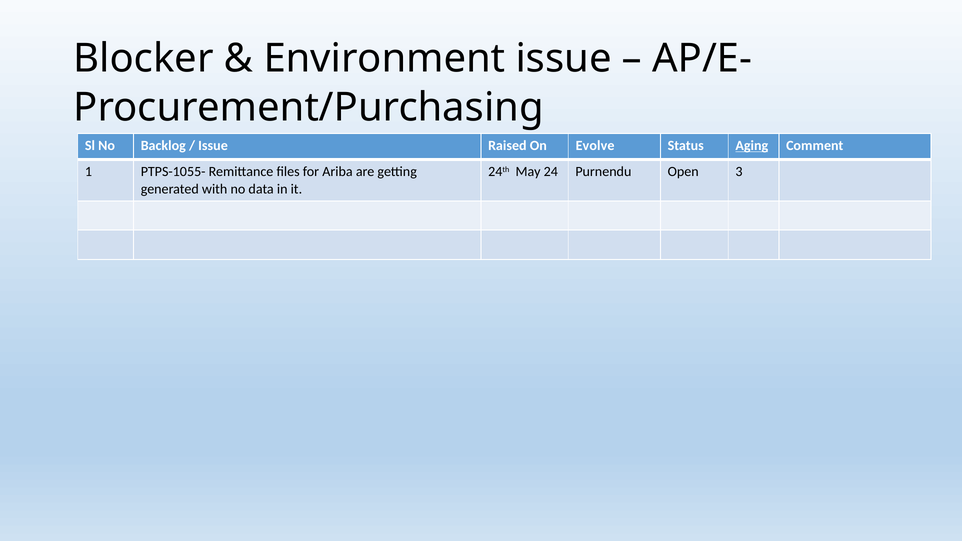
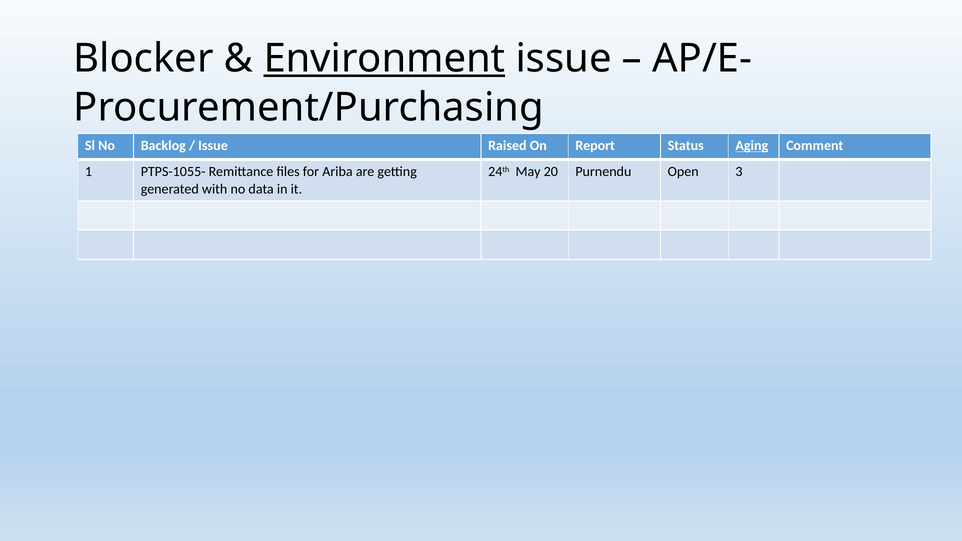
Environment underline: none -> present (384, 58)
Evolve: Evolve -> Report (595, 146)
24: 24 -> 20 (551, 172)
